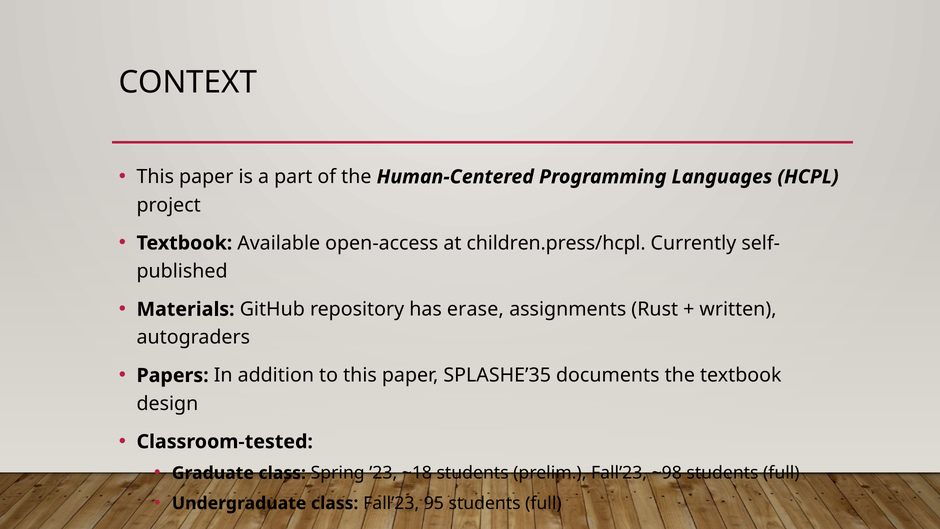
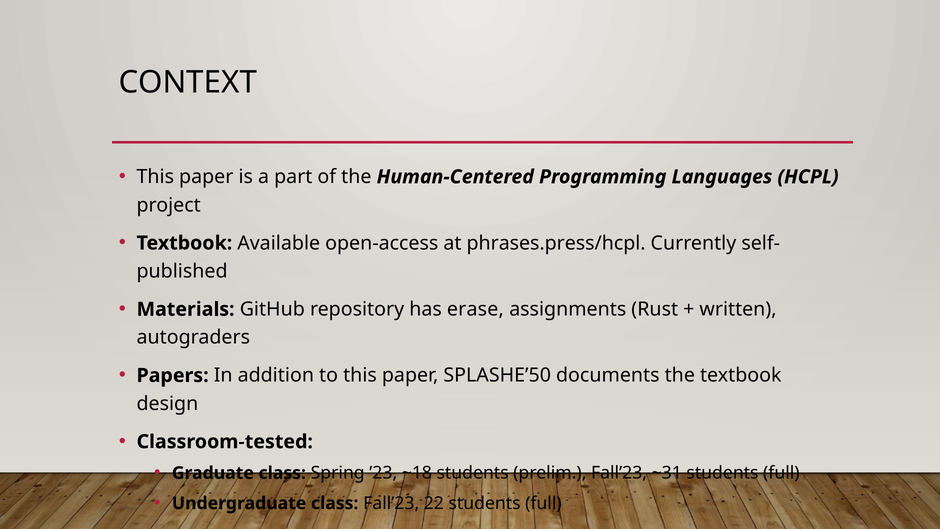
children.press/hcpl: children.press/hcpl -> phrases.press/hcpl (556, 243)
SPLASHE’35: SPLASHE’35 -> SPLASHE’50 (497, 375)
~98: ~98 -> ~31 (667, 473)
95: 95 -> 22 (434, 503)
